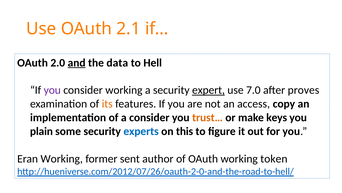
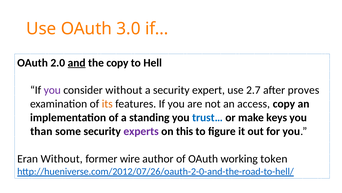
2.1: 2.1 -> 3.0 (129, 29)
the data: data -> copy (117, 63)
consider working: working -> without (124, 90)
expert underline: present -> none (208, 90)
7.0: 7.0 -> 2.7 (253, 90)
a consider: consider -> standing (149, 117)
trust… colour: orange -> blue (207, 117)
plain: plain -> than (41, 131)
experts colour: blue -> purple (141, 131)
Eran Working: Working -> Without (62, 158)
sent: sent -> wire (130, 158)
